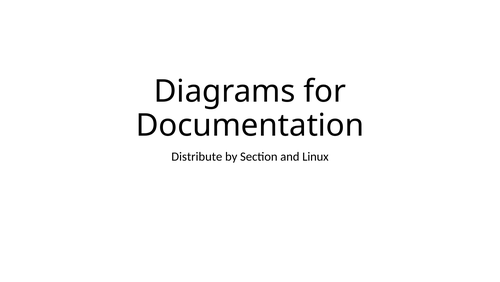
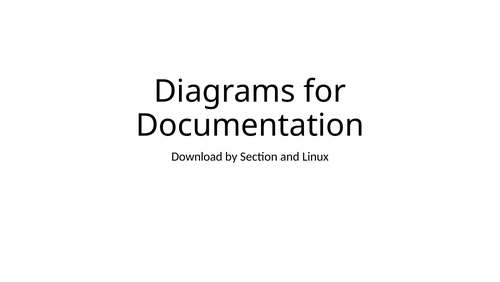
Distribute: Distribute -> Download (197, 156)
